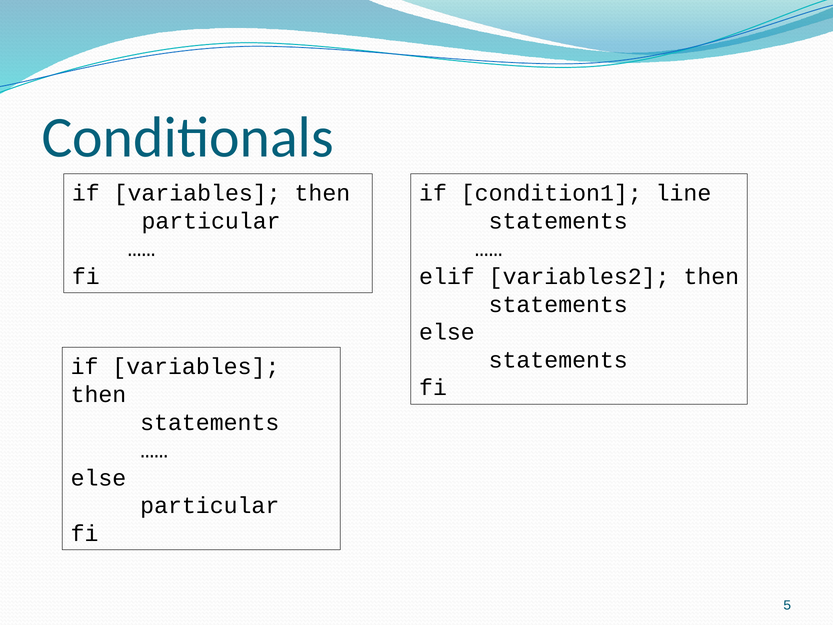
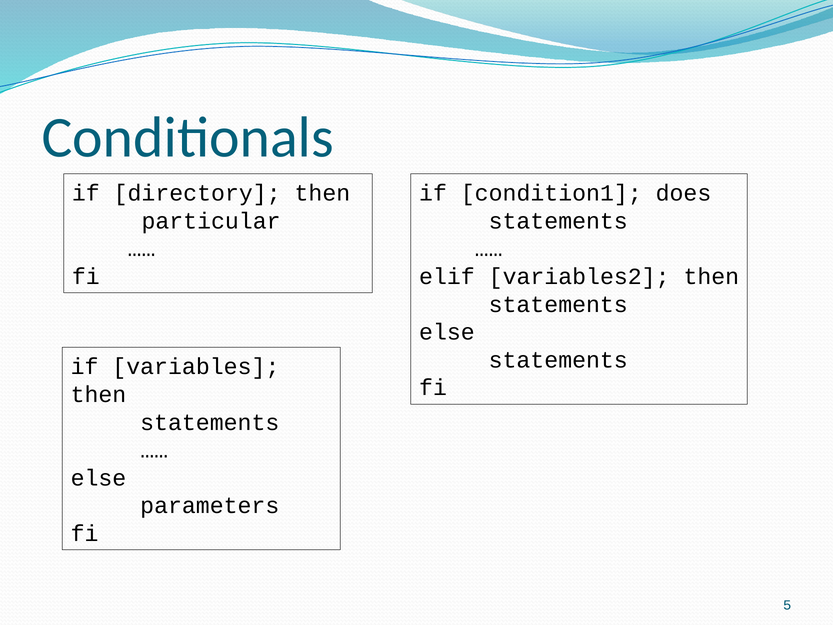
variables: variables -> directory (197, 193)
line: line -> does (683, 193)
particular: particular -> parameters (210, 506)
